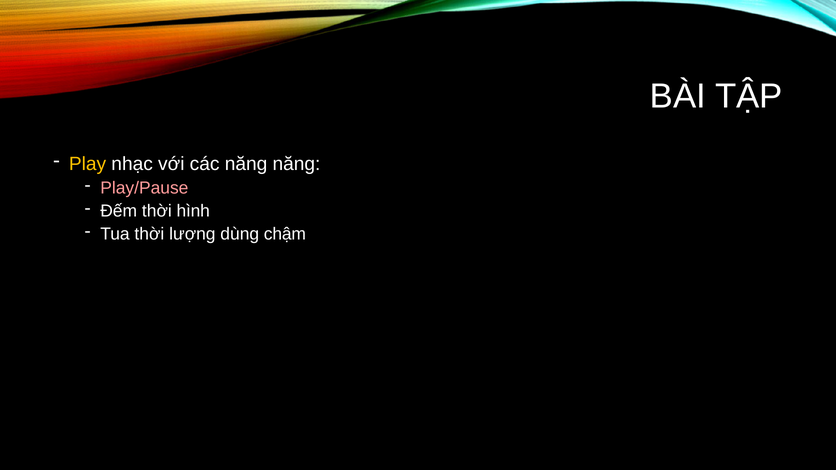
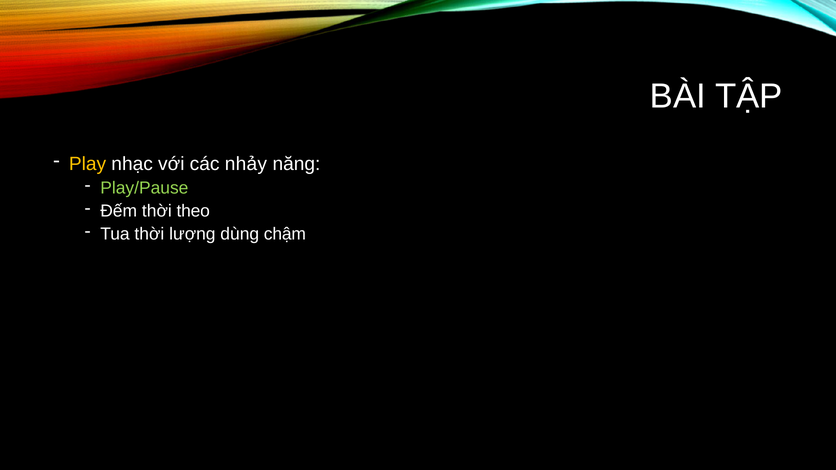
các năng: năng -> nhảy (246, 164)
Play/Pause colour: pink -> light green (144, 188)
hình: hình -> theo (193, 211)
